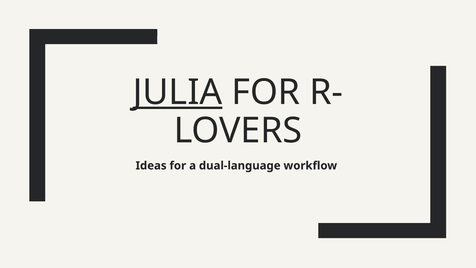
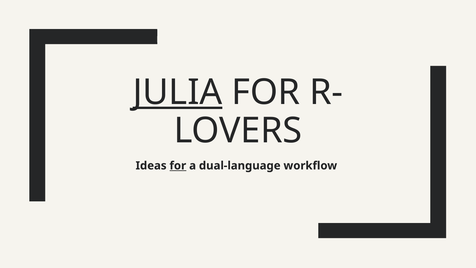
for underline: none -> present (178, 166)
